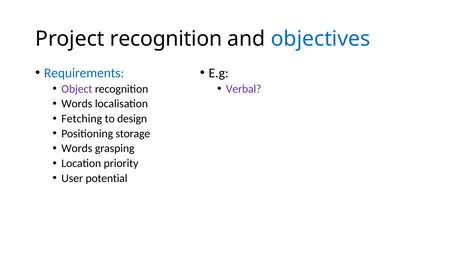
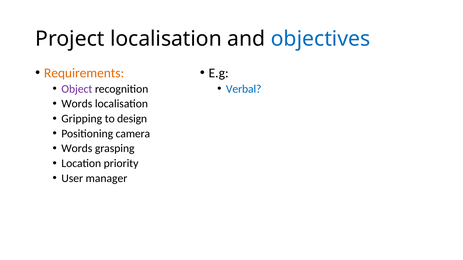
Project recognition: recognition -> localisation (166, 39)
Requirements colour: blue -> orange (84, 73)
Verbal colour: purple -> blue (244, 89)
Fetching: Fetching -> Gripping (82, 119)
storage: storage -> camera (133, 134)
potential: potential -> manager (106, 178)
